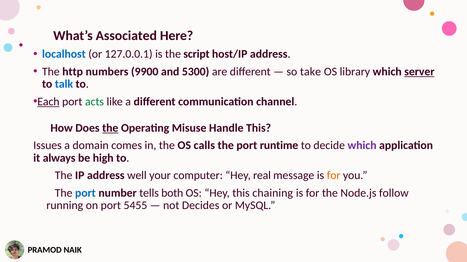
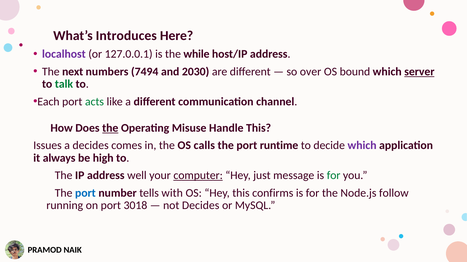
Associated: Associated -> Introduces (126, 36)
localhost colour: blue -> purple (64, 54)
script: script -> while (196, 54)
http: http -> next (73, 72)
9900: 9900 -> 7494 (145, 72)
5300: 5300 -> 2030 (196, 72)
take: take -> over (311, 72)
library: library -> bound (355, 72)
talk colour: blue -> green (64, 84)
Each underline: present -> none (48, 102)
a domain: domain -> decides (91, 146)
computer underline: none -> present (198, 176)
real: real -> just (262, 176)
for colour: orange -> green (334, 176)
both: both -> with (172, 193)
chaining: chaining -> confirms (273, 193)
5455: 5455 -> 3018 (135, 206)
